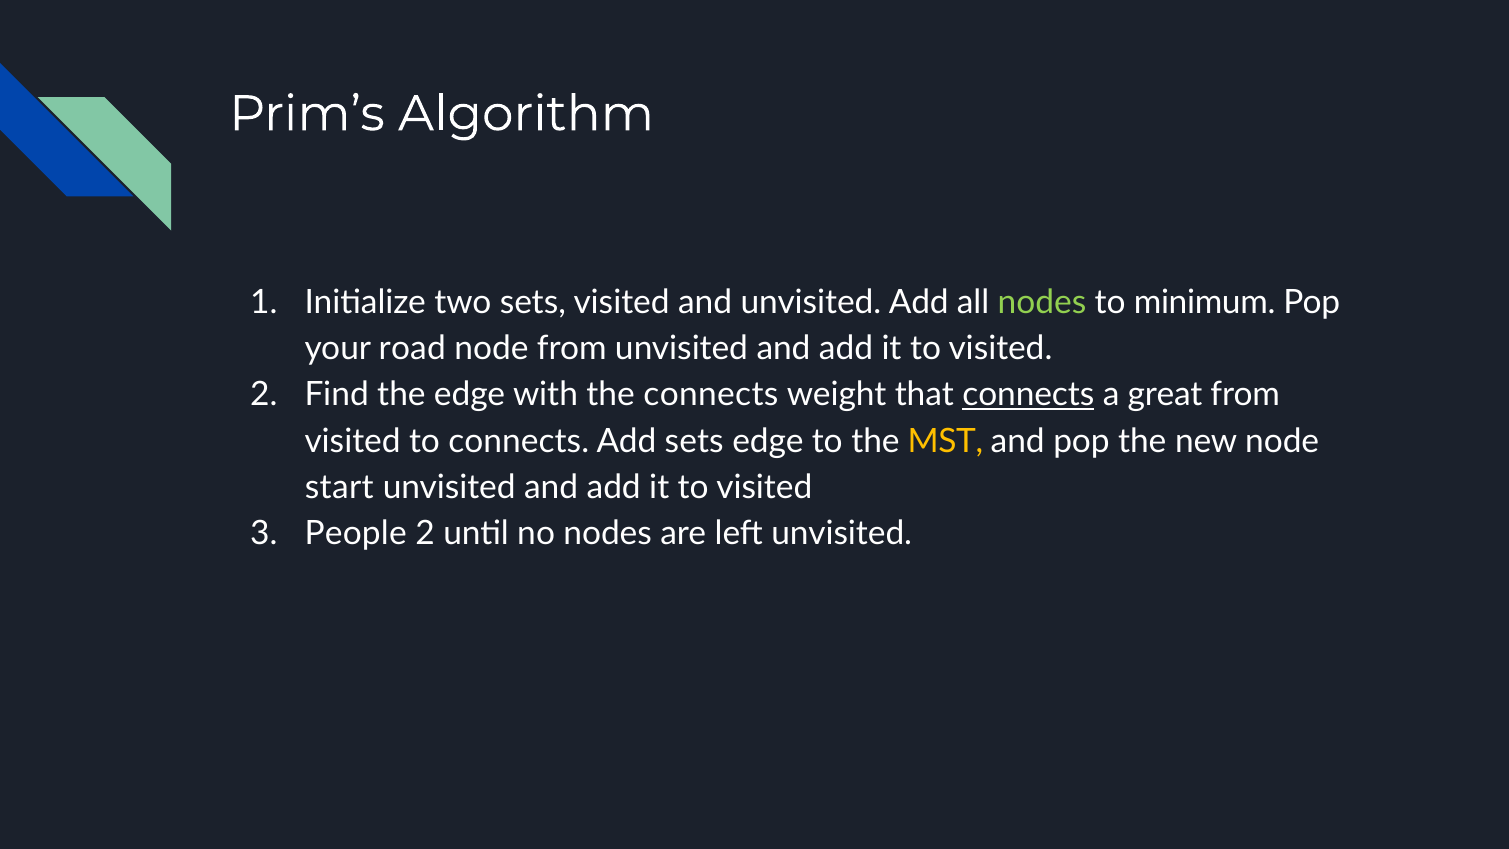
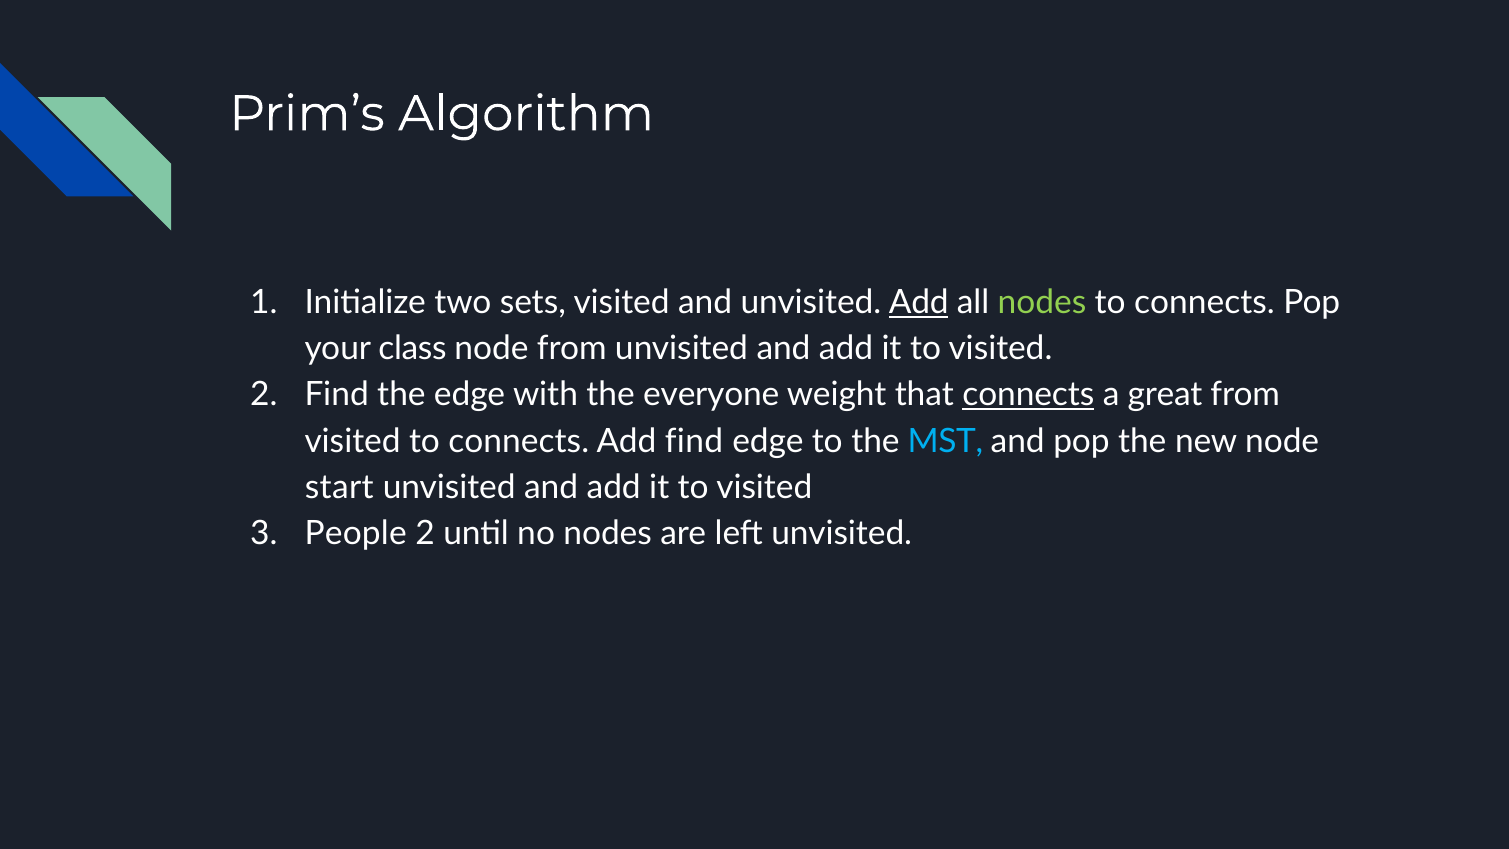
Add underline: none -> present (919, 302)
minimum: minimum -> connects (1204, 302)
road: road -> class (412, 348)
the connects: connects -> everyone (711, 395)
Add sets: sets -> find (694, 441)
MST colour: yellow -> light blue (945, 441)
